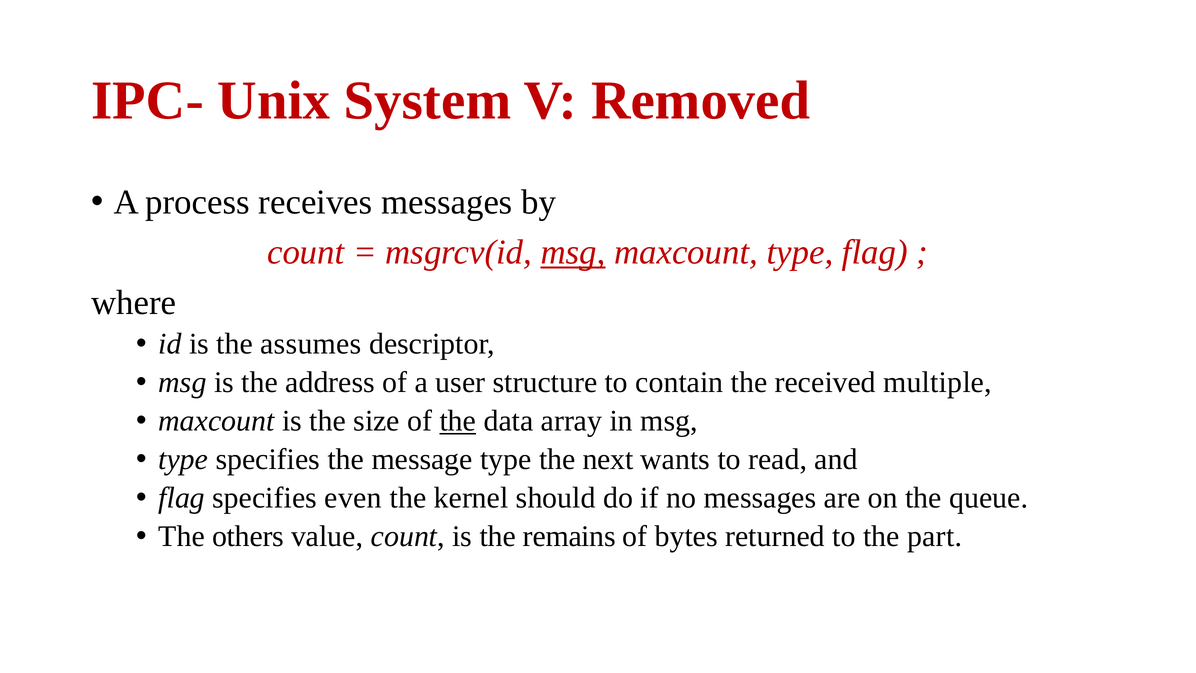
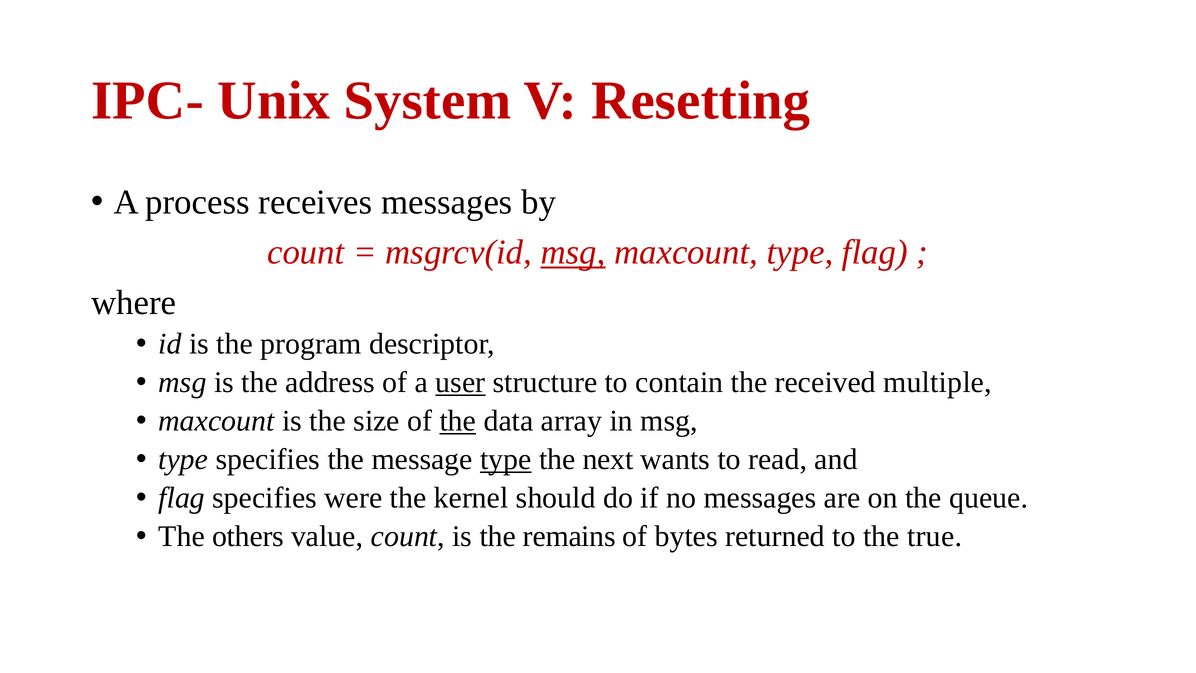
Removed: Removed -> Resetting (701, 100)
assumes: assumes -> program (311, 344)
user underline: none -> present (460, 382)
type underline: none -> present (506, 459)
even: even -> were (353, 498)
part: part -> true (935, 536)
